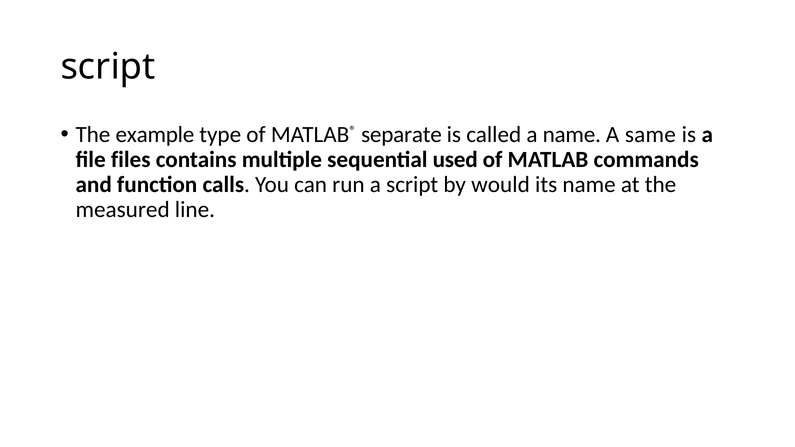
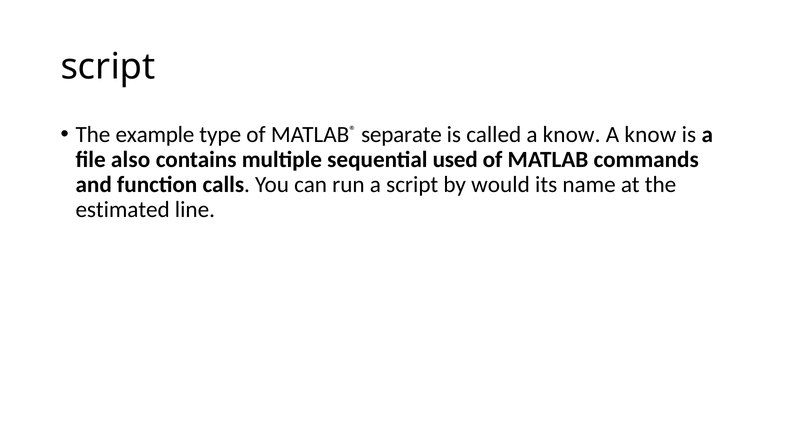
called a name: name -> know (572, 134)
same: same -> know (650, 134)
files: files -> also (131, 159)
measured: measured -> estimated (123, 210)
